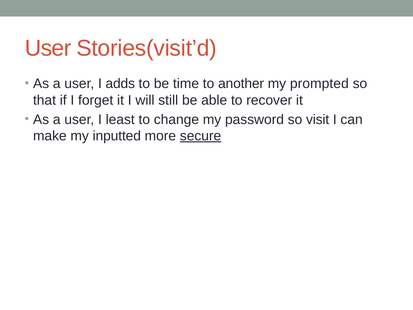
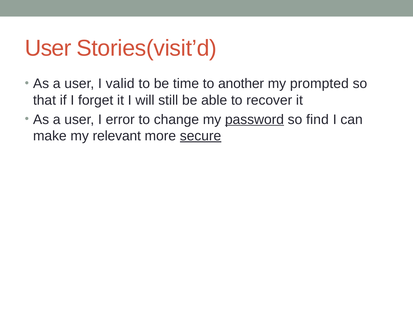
adds: adds -> valid (120, 84)
least: least -> error (120, 119)
password underline: none -> present (254, 119)
visit: visit -> find (317, 119)
inputted: inputted -> relevant (117, 136)
